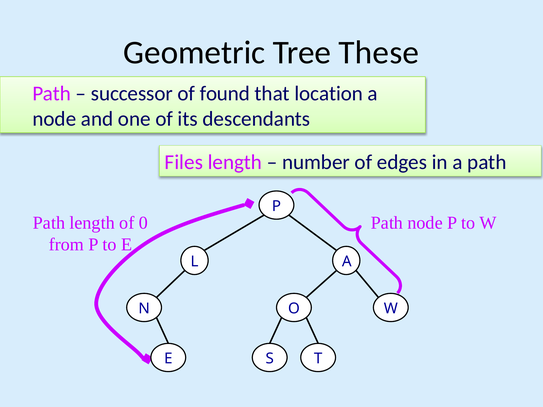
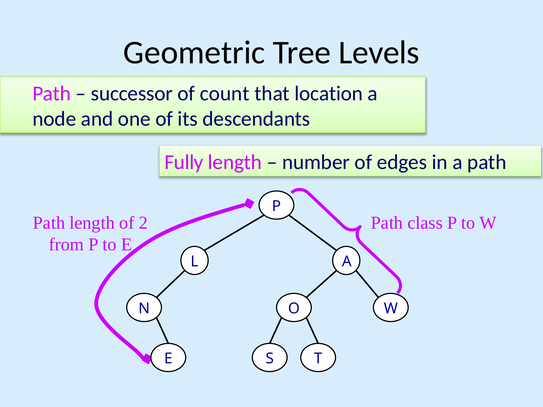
These: These -> Levels (379, 53)
found: found -> count (225, 94)
Files: Files -> Fully (184, 162)
0: 0 -> 2 (143, 223)
Path node: node -> class (425, 223)
